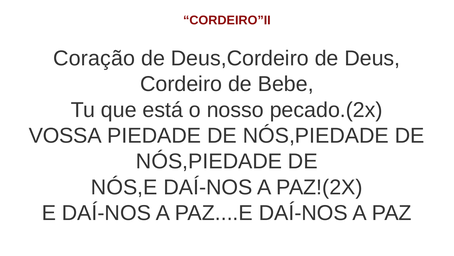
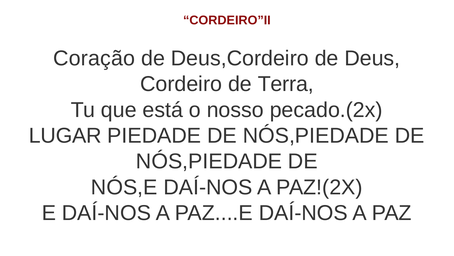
Bebe: Bebe -> Terra (286, 84)
VOSSA: VOSSA -> LUGAR (65, 135)
